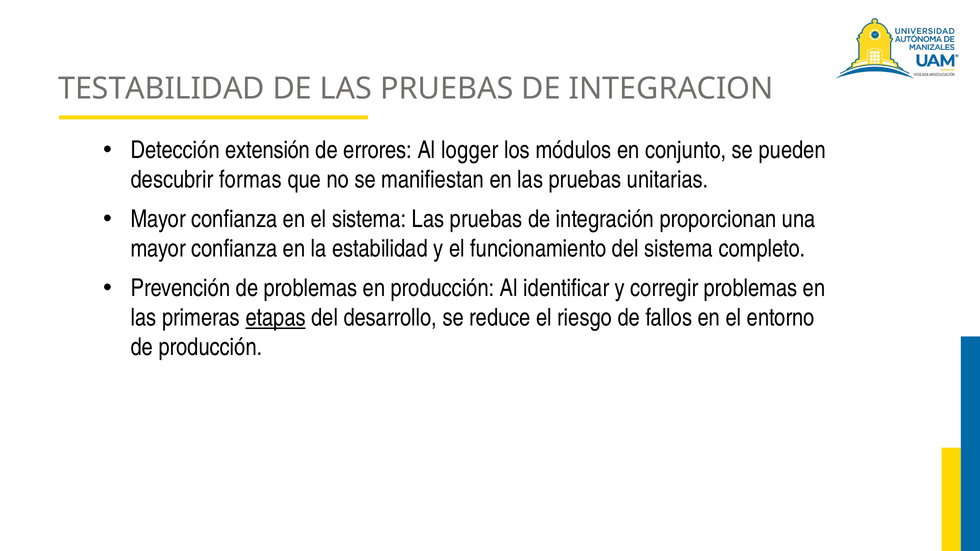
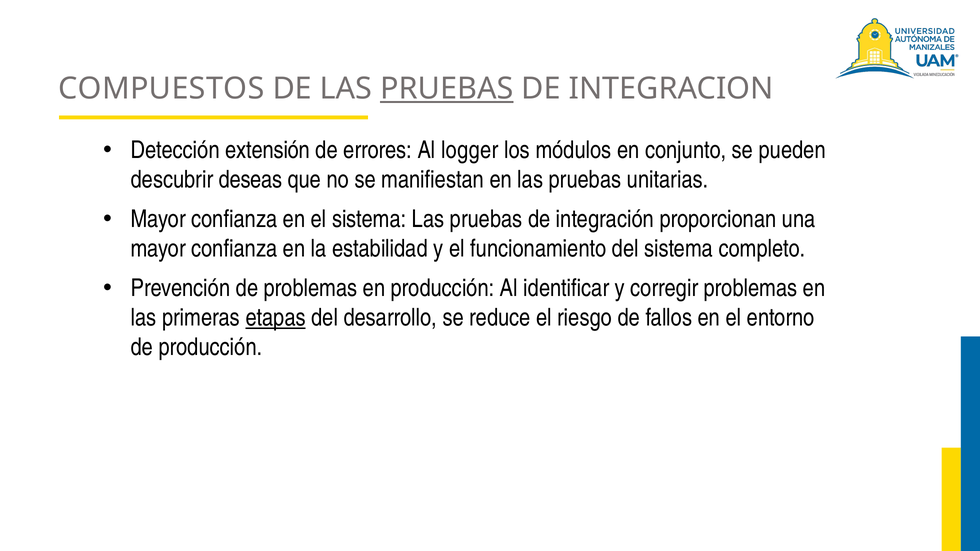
TESTABILIDAD: TESTABILIDAD -> COMPUESTOS (161, 89)
PRUEBAS underline: none -> present (447, 89)
formas: formas -> deseas (251, 180)
